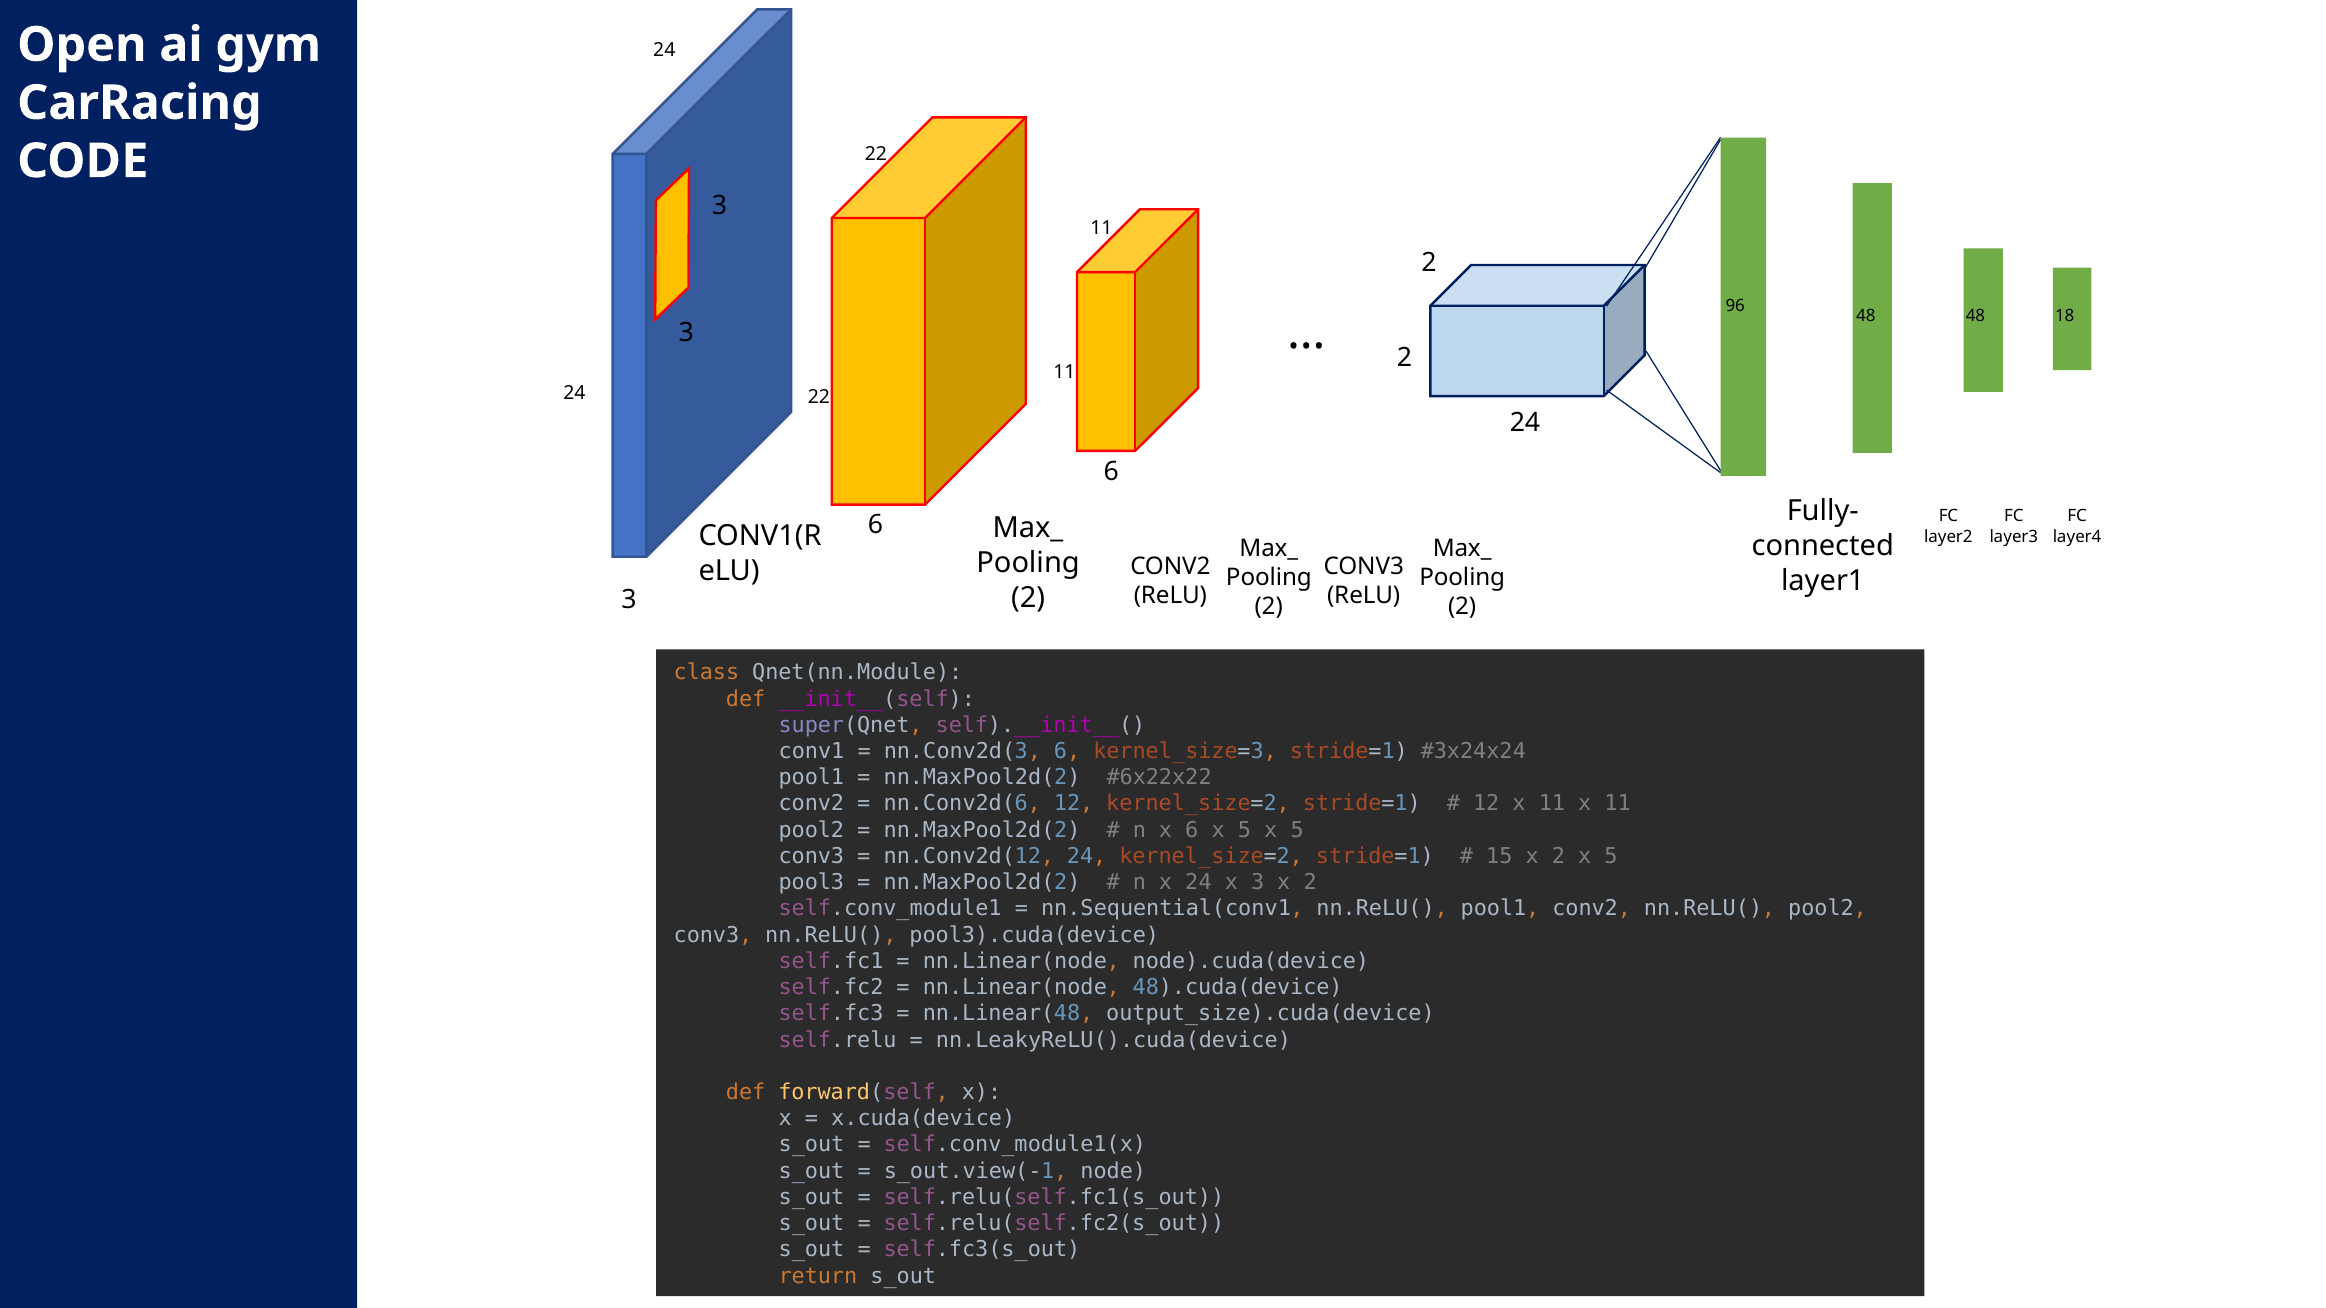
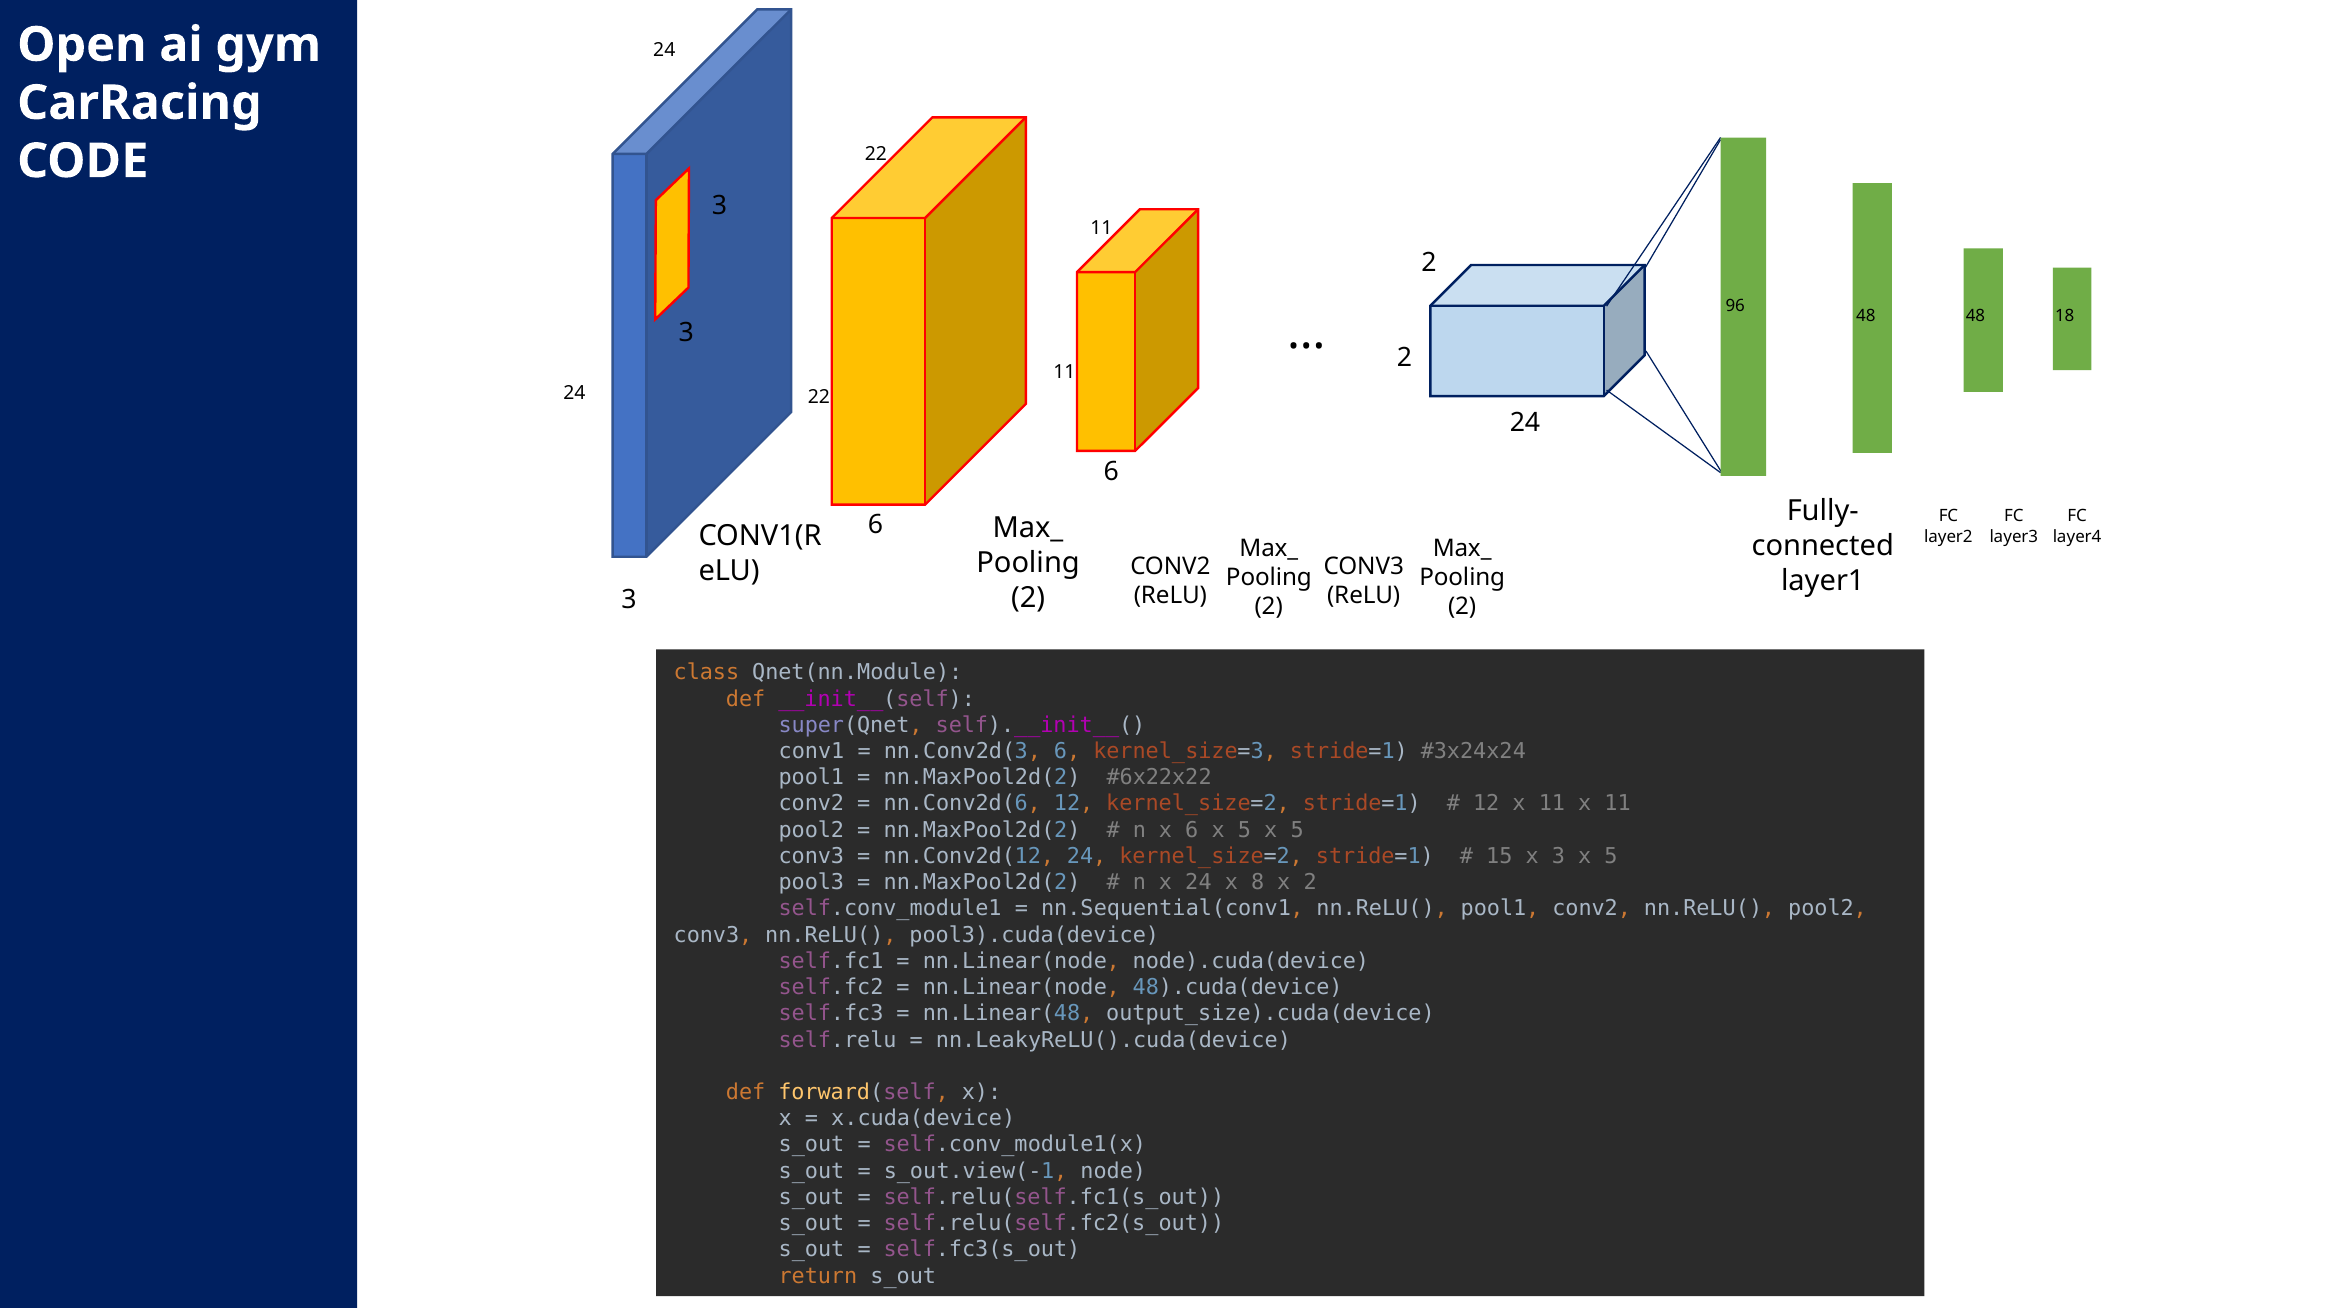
15 x 2: 2 -> 3 (1559, 856)
x 3: 3 -> 8 (1258, 883)
